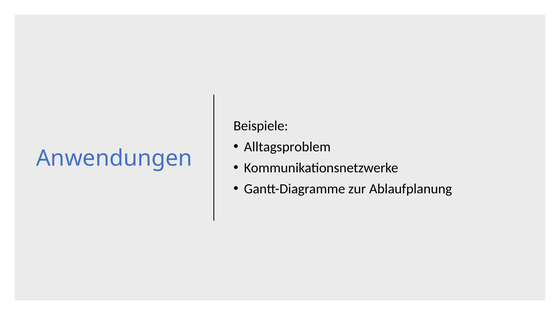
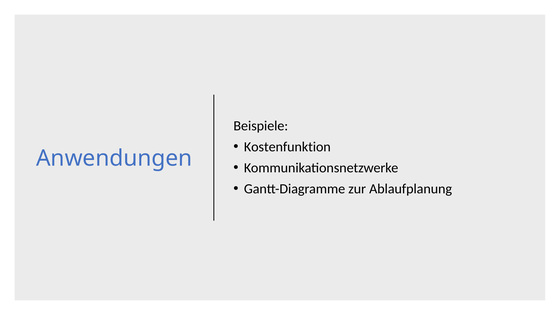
Alltagsproblem: Alltagsproblem -> Kostenfunktion (287, 147)
